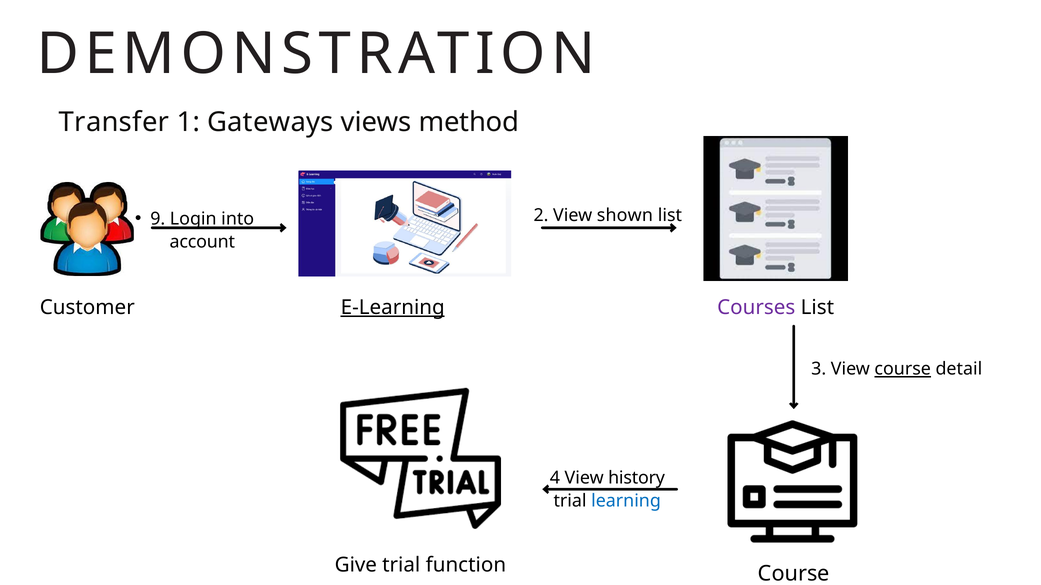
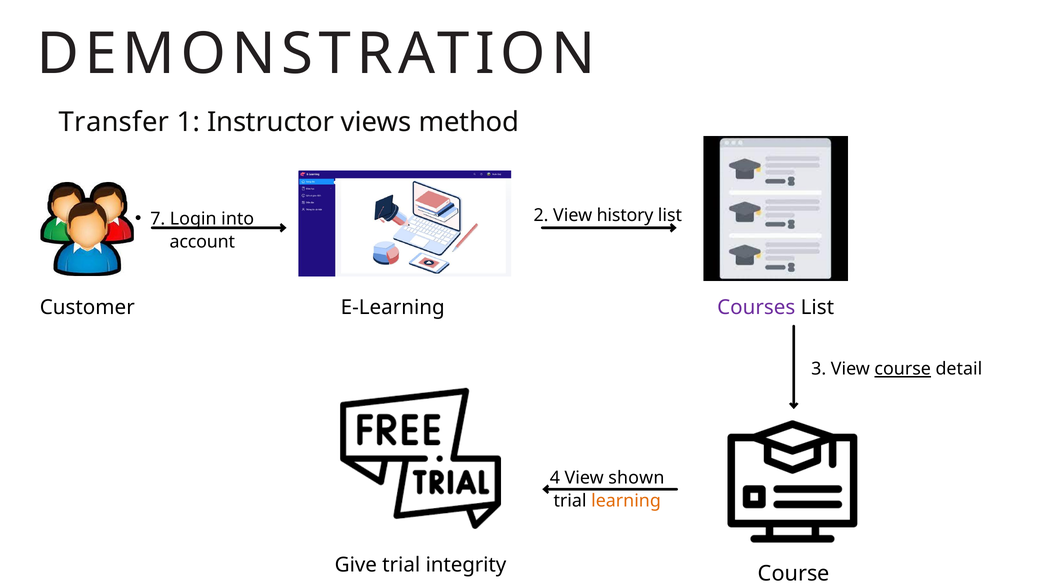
Gateways: Gateways -> Instructor (271, 122)
9: 9 -> 7 (158, 219)
shown: shown -> history (625, 216)
E-Learning underline: present -> none (393, 308)
history: history -> shown (636, 478)
learning colour: blue -> orange (626, 501)
function: function -> integrity (466, 566)
